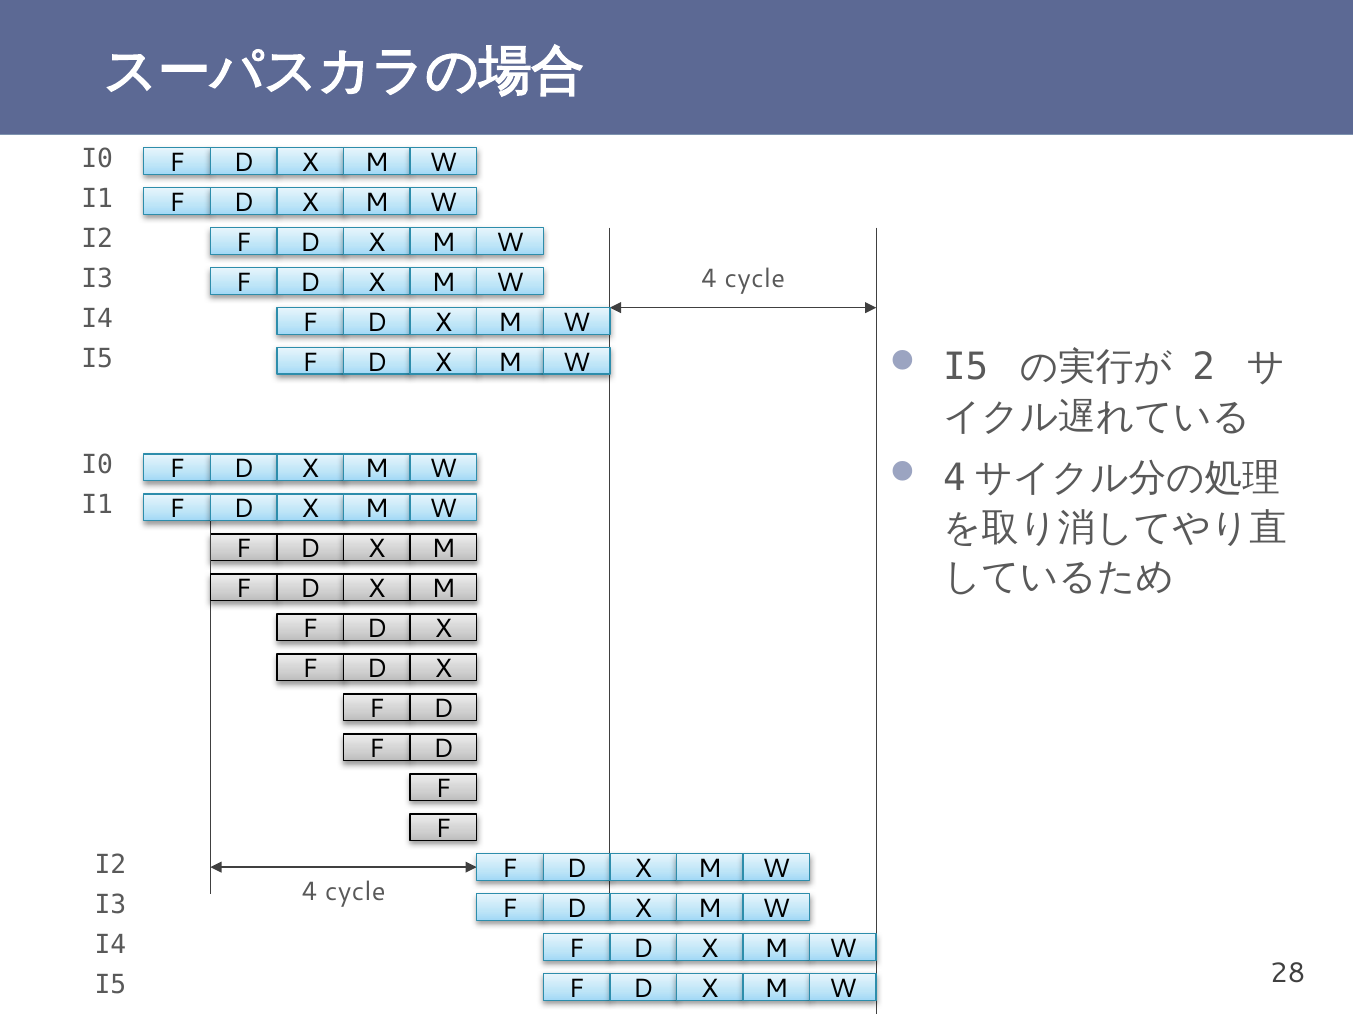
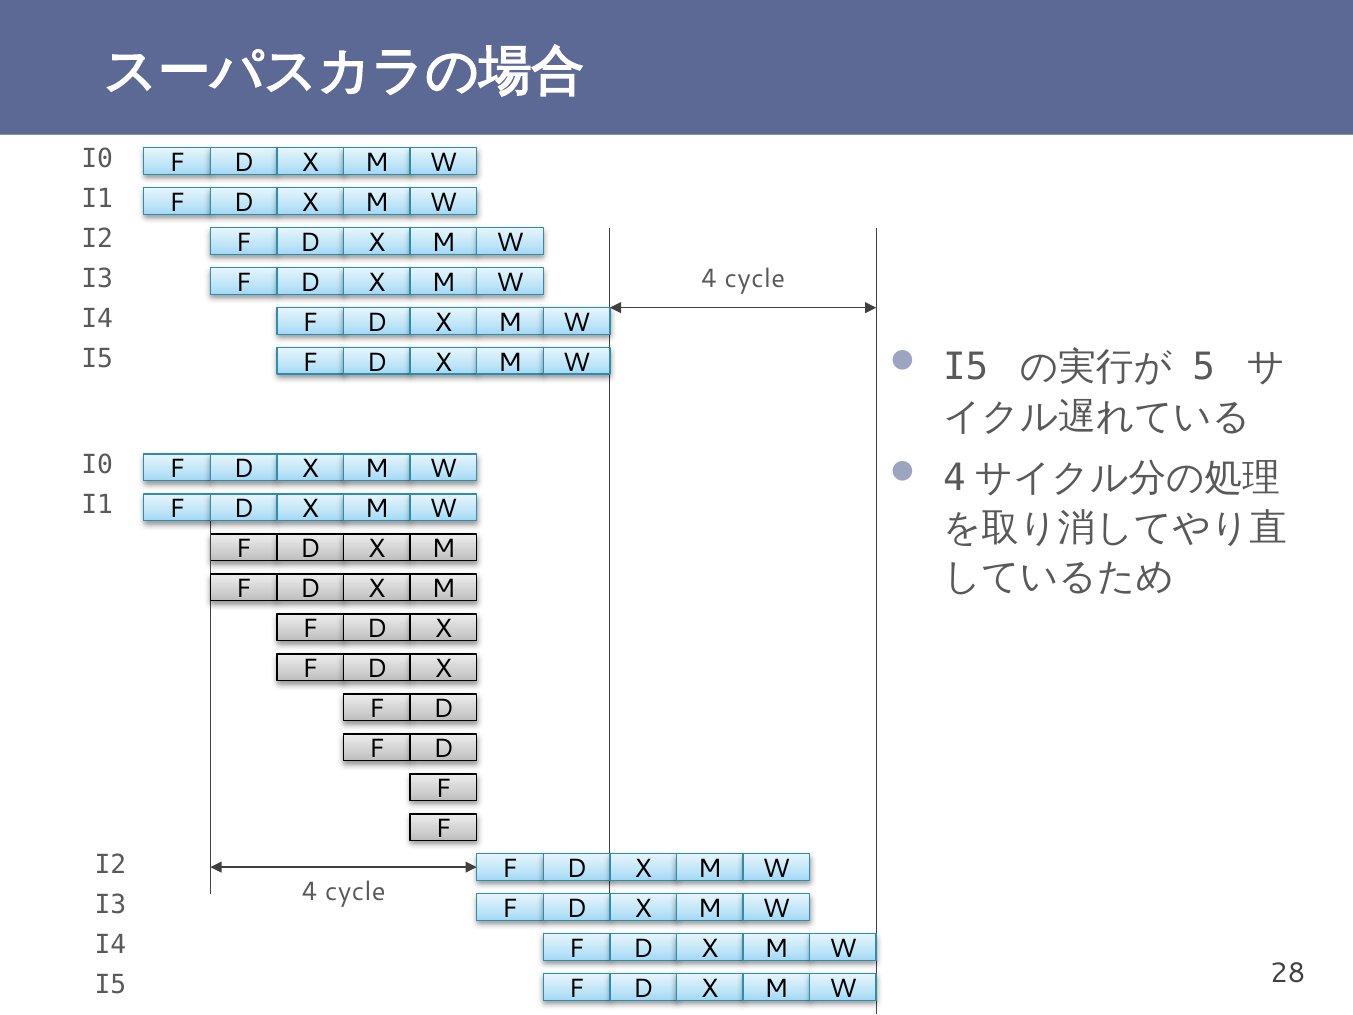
2: 2 -> 5 (1204, 367)
